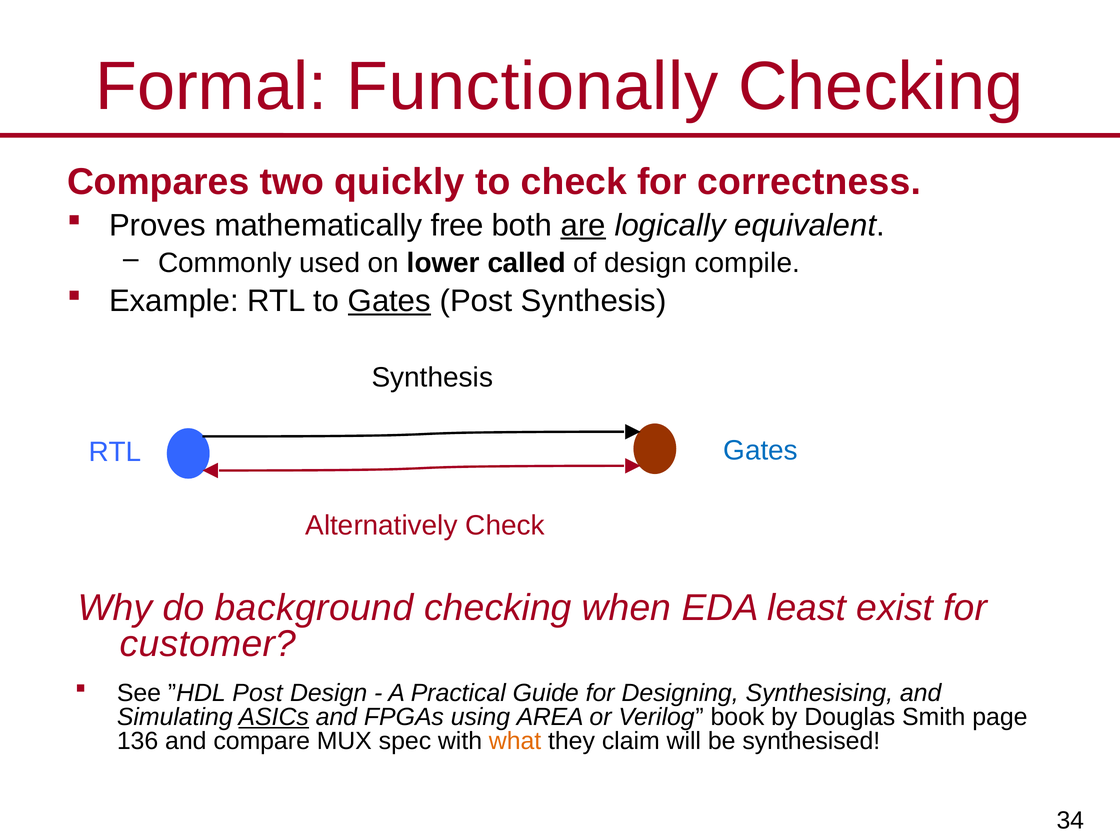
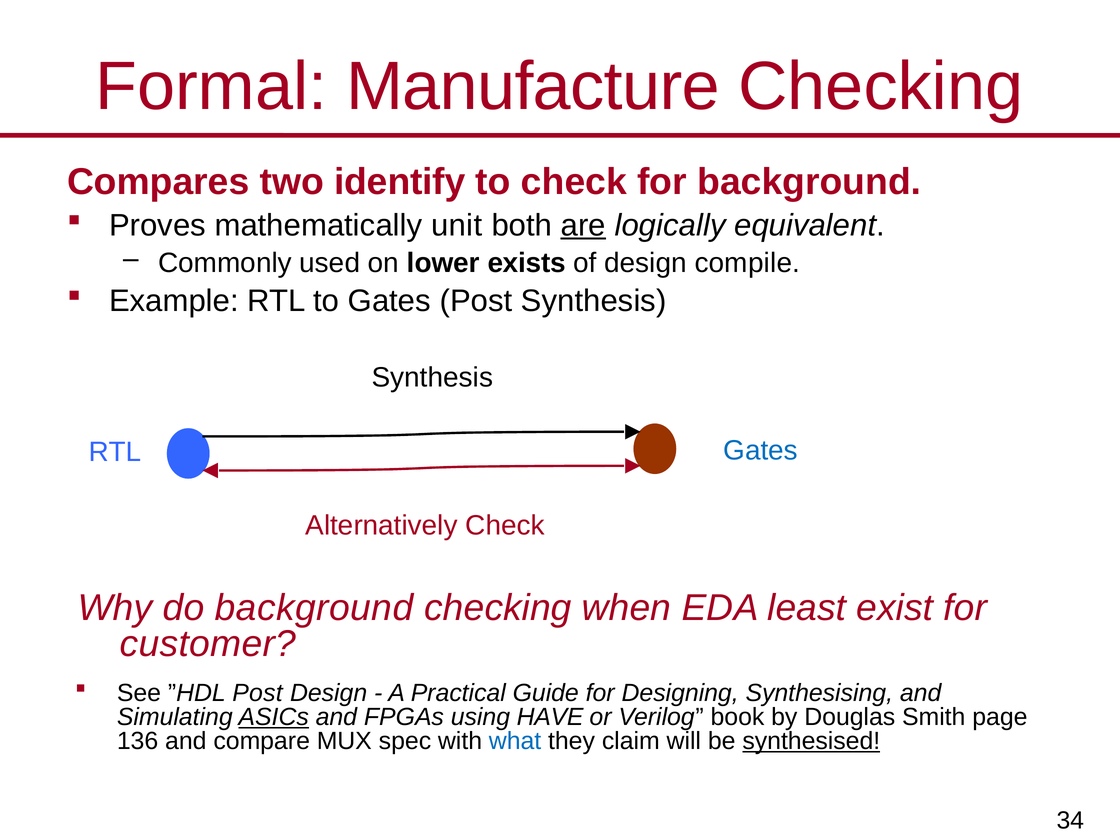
Functionally: Functionally -> Manufacture (533, 87)
quickly: quickly -> identify (400, 182)
for correctness: correctness -> background (809, 182)
free: free -> unit (457, 225)
called: called -> exists (527, 263)
Gates underline: present -> none (389, 301)
AREA: AREA -> HAVE (550, 717)
what colour: orange -> blue (515, 741)
synthesised underline: none -> present (811, 741)
